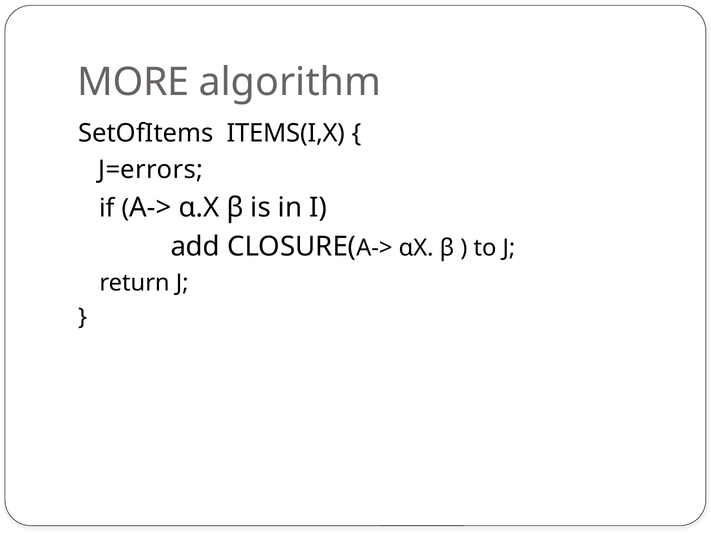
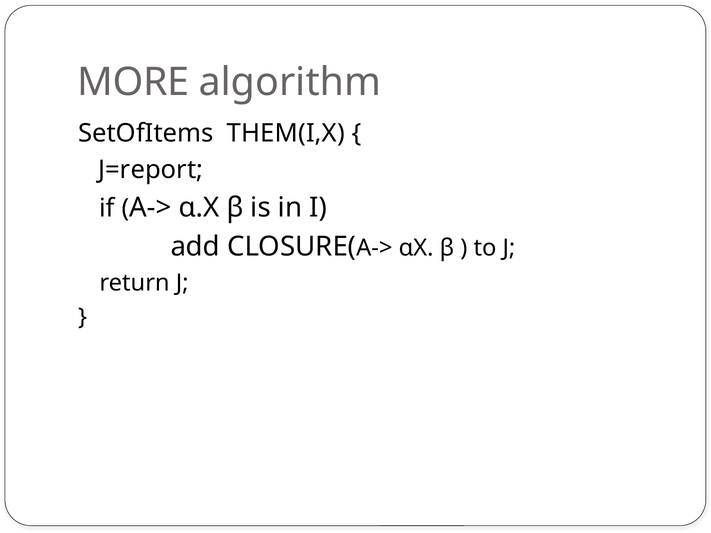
ITEMS(I,X: ITEMS(I,X -> THEM(I,X (286, 133)
J=errors: J=errors -> J=report (151, 170)
